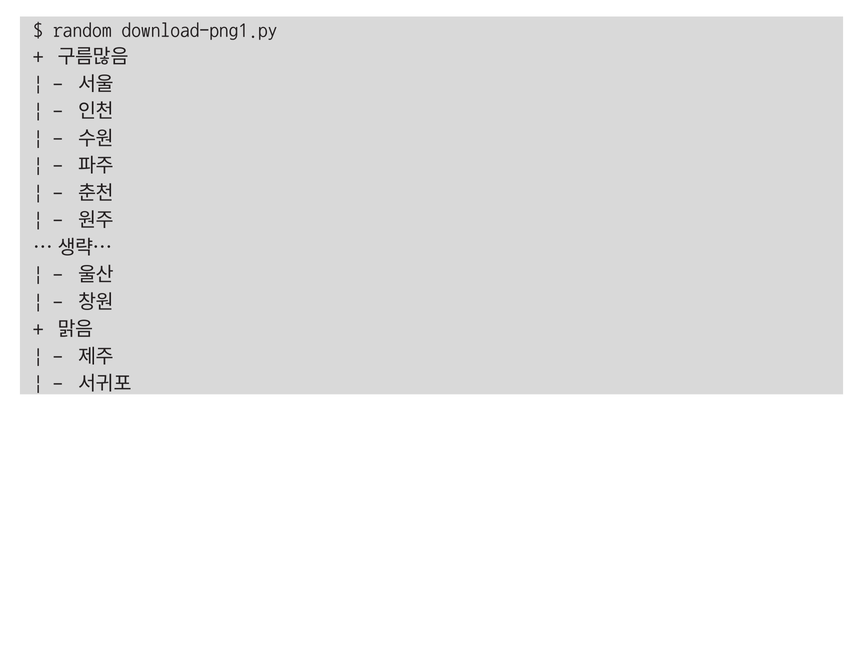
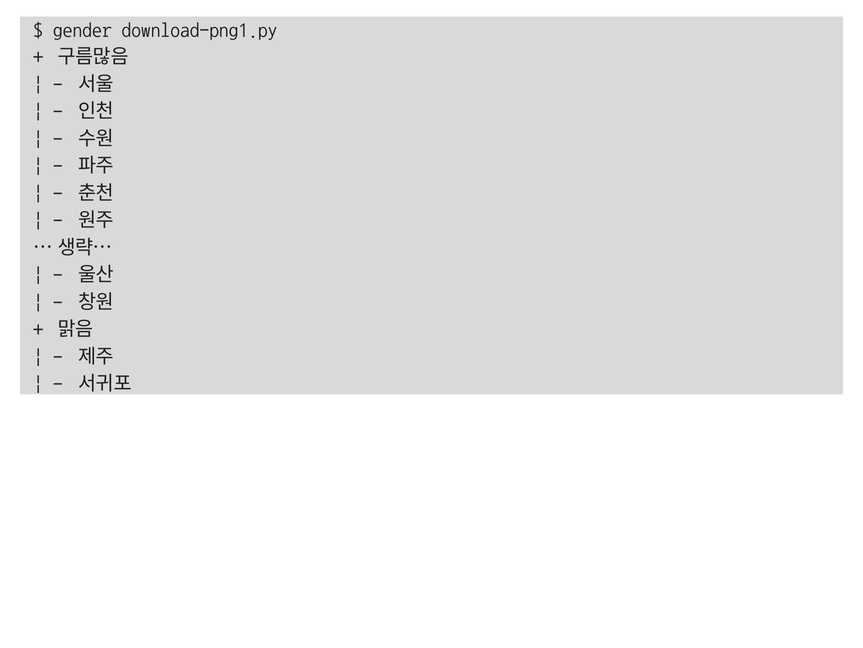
random: random -> gender (82, 30)
